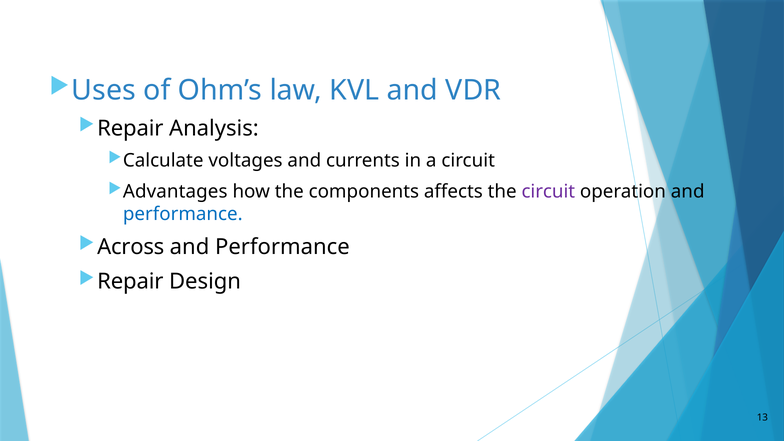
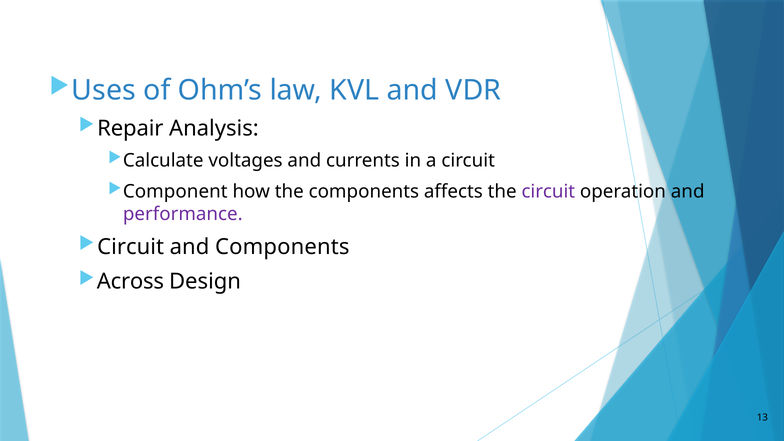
Advantages: Advantages -> Component (175, 191)
performance colour: blue -> purple (183, 214)
Across: Across -> Circuit (131, 247)
Performance: Performance -> Components (282, 247)
Repair: Repair -> Across (130, 281)
